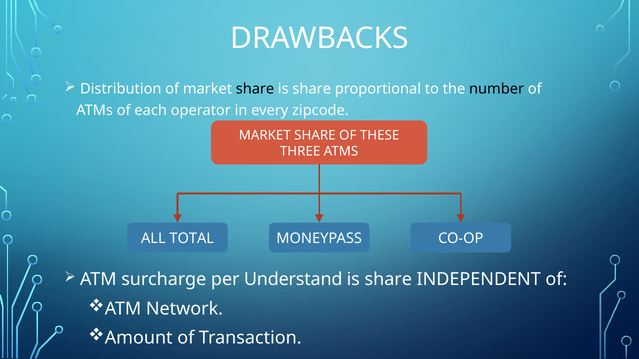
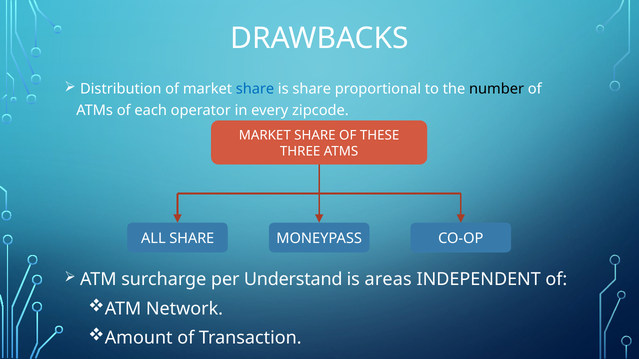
share colour: black -> blue (255, 89)
ALL TOTAL: TOTAL -> SHARE (192, 239)
share: share -> areas (388, 280)
